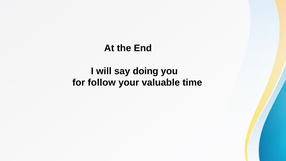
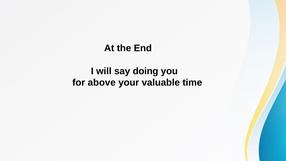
follow: follow -> above (102, 83)
